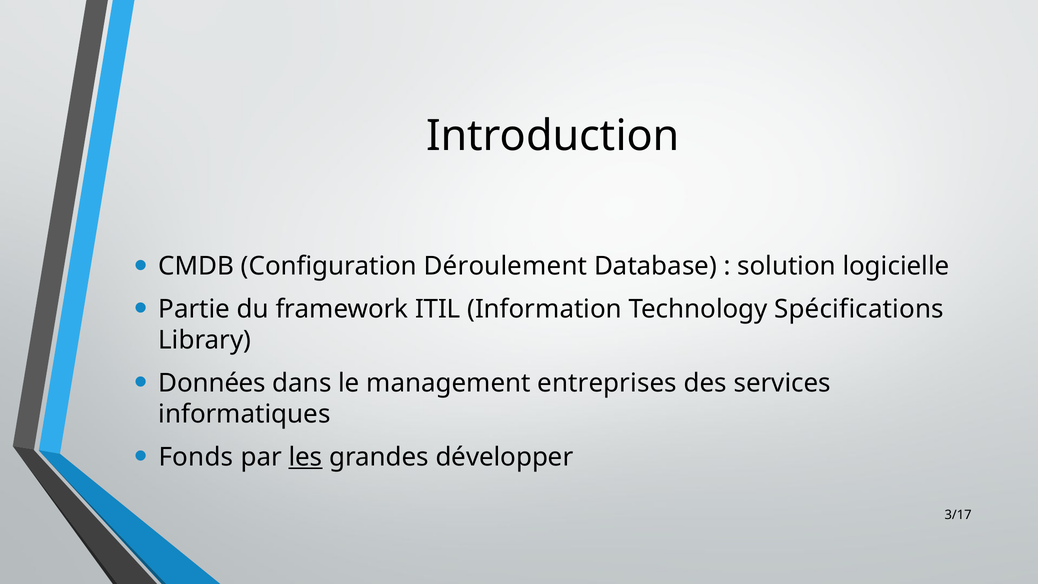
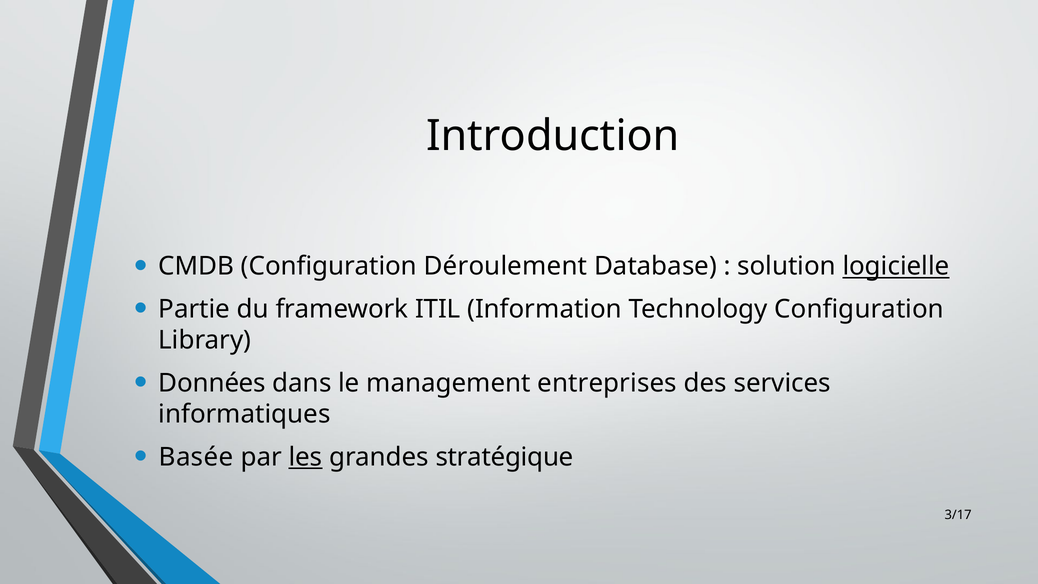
logicielle underline: none -> present (896, 266)
Technology Spécifications: Spécifications -> Configuration (859, 309)
Fonds: Fonds -> Basée (196, 457)
développer: développer -> stratégique (505, 457)
